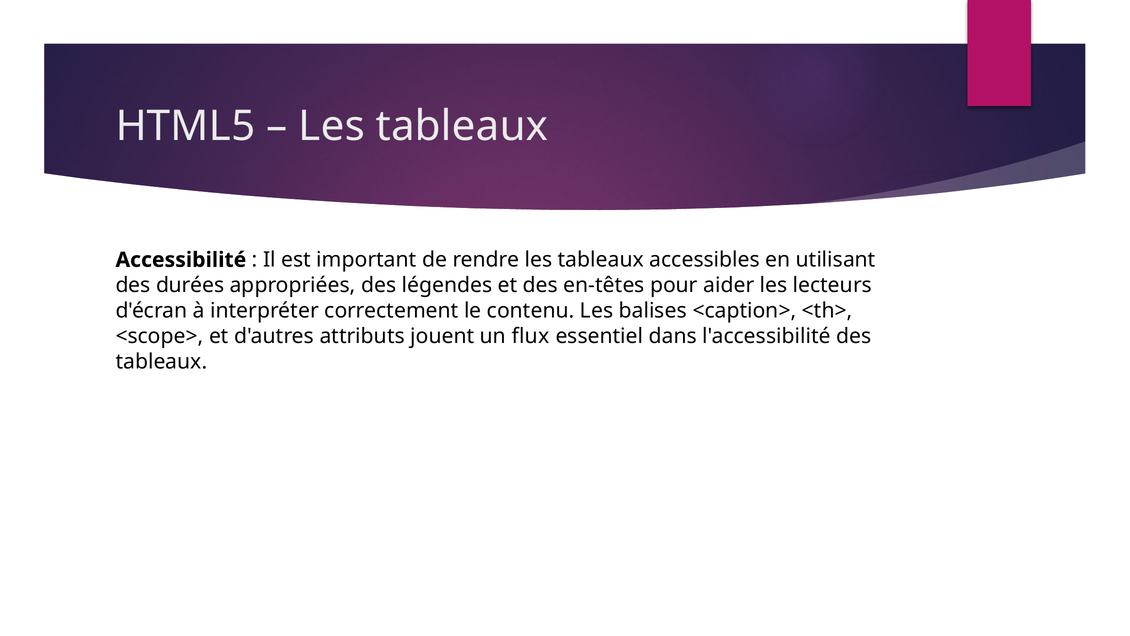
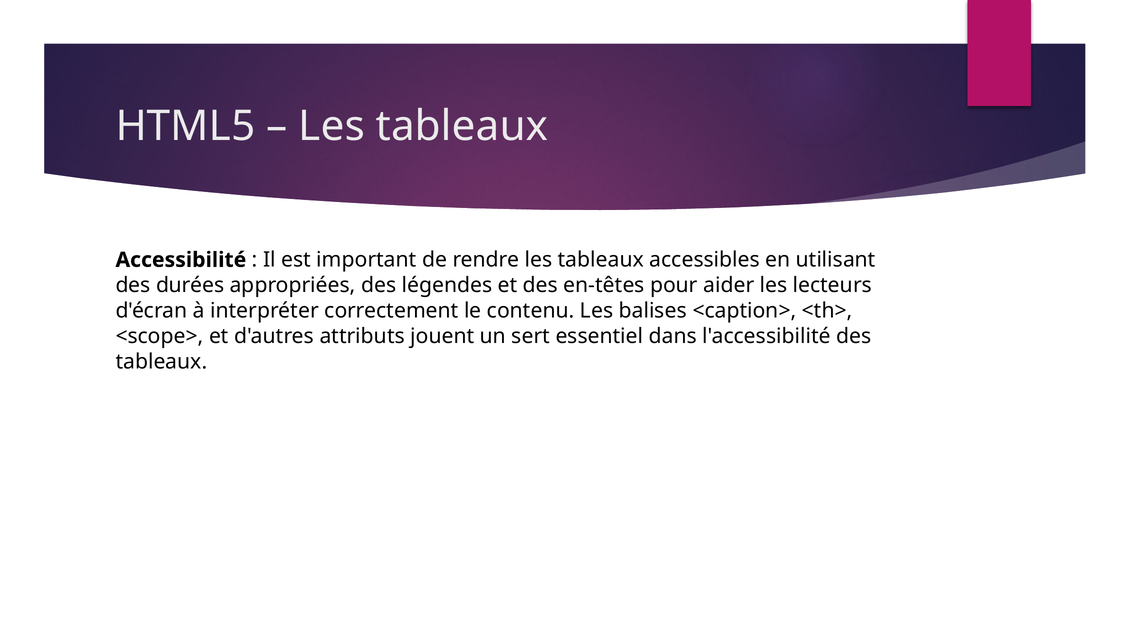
flux: flux -> sert (531, 336)
